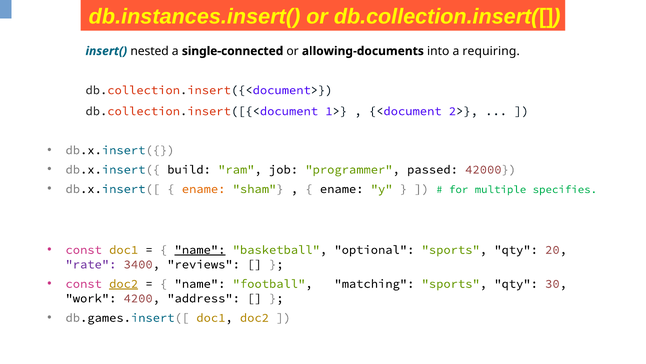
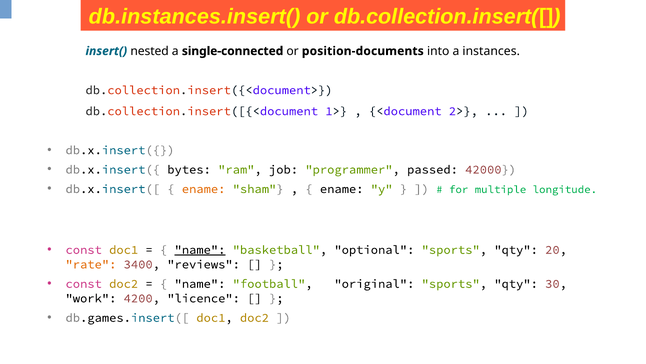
allowing-documents: allowing-documents -> position-documents (363, 51)
requiring: requiring -> instances (491, 51)
build: build -> bytes (189, 169)
specifies: specifies -> longitude (565, 189)
rate colour: purple -> orange (91, 264)
doc2 underline: present -> none (124, 283)
matching: matching -> original (374, 283)
address: address -> licence (204, 298)
